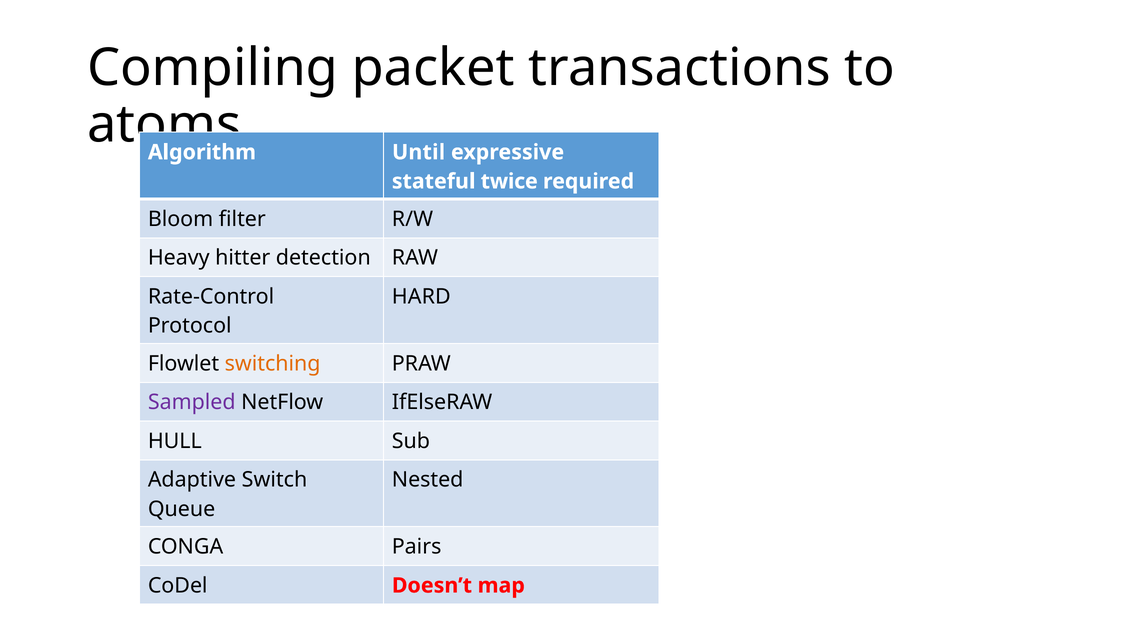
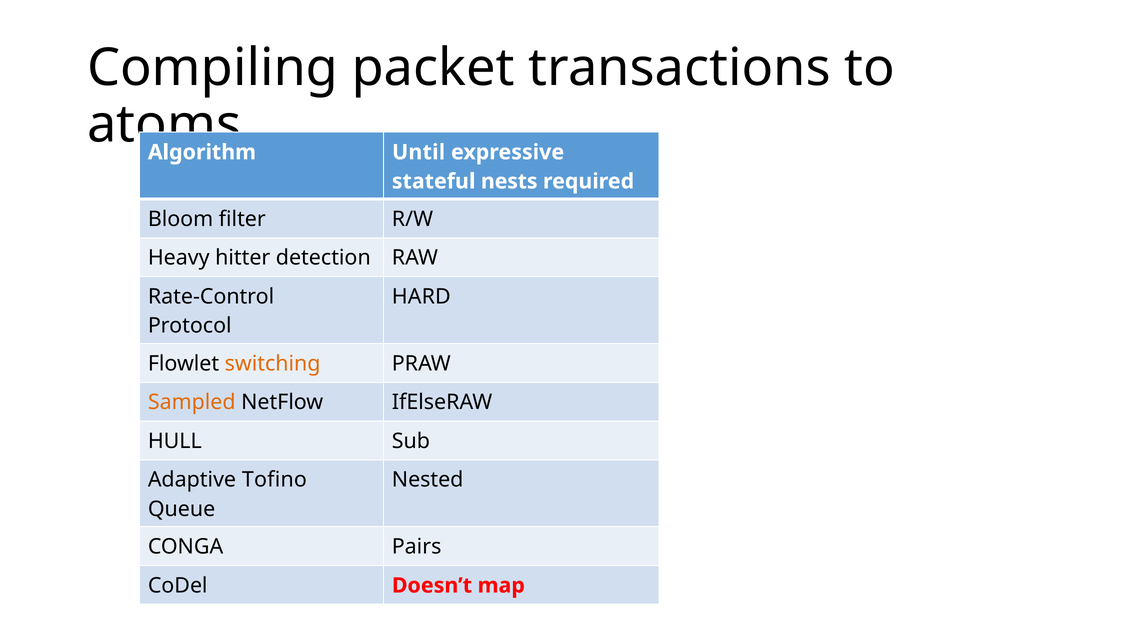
twice: twice -> nests (509, 181)
Sampled colour: purple -> orange (192, 402)
Switch: Switch -> Tofino (274, 480)
